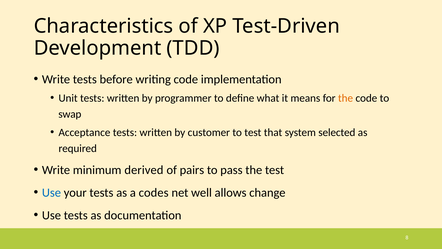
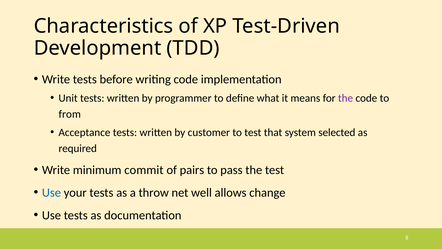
the colour: orange -> purple (346, 98)
swap: swap -> from (70, 114)
derived: derived -> commit (144, 170)
codes: codes -> throw (154, 192)
